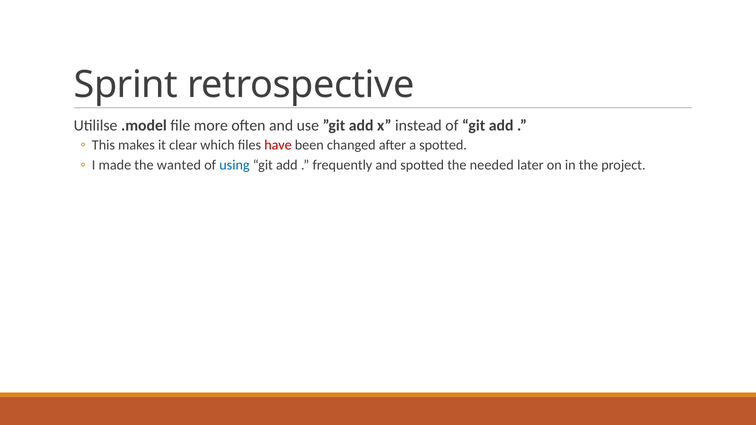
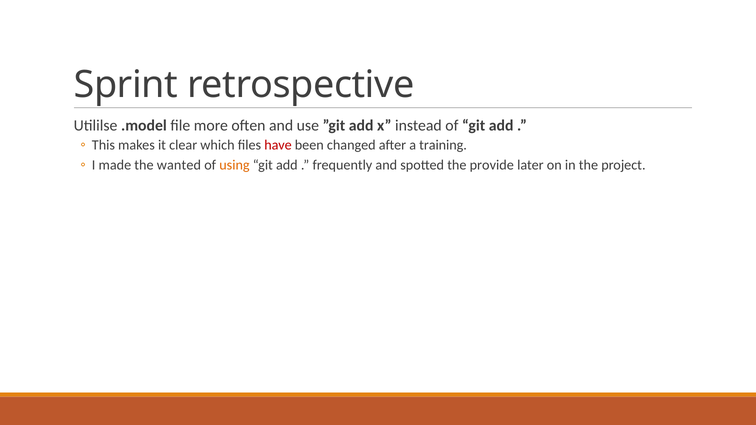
a spotted: spotted -> training (443, 145)
using colour: blue -> orange (234, 165)
needed: needed -> provide (492, 165)
